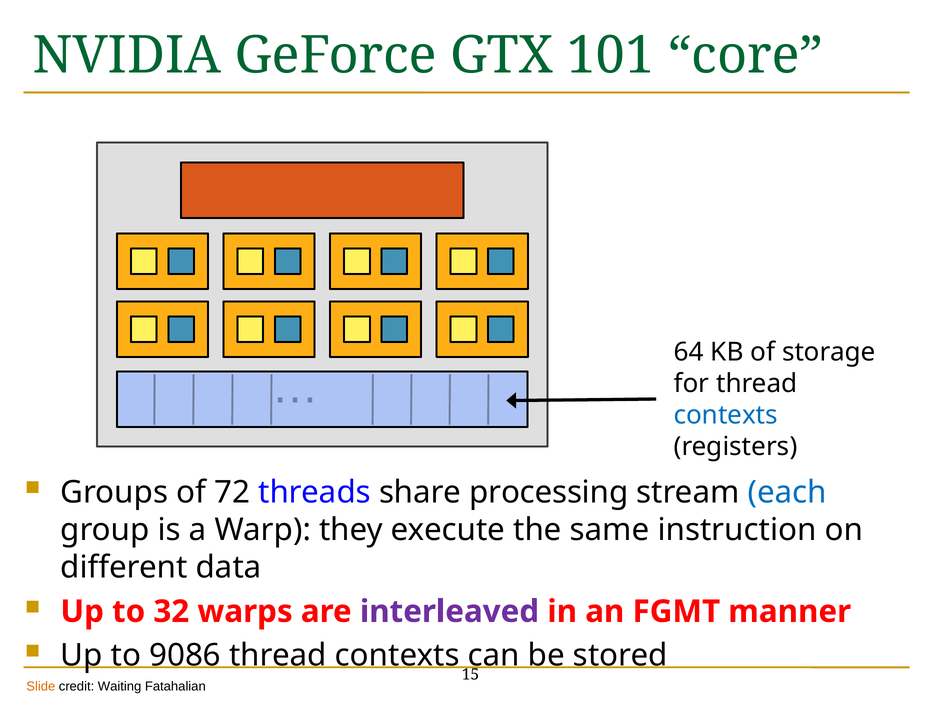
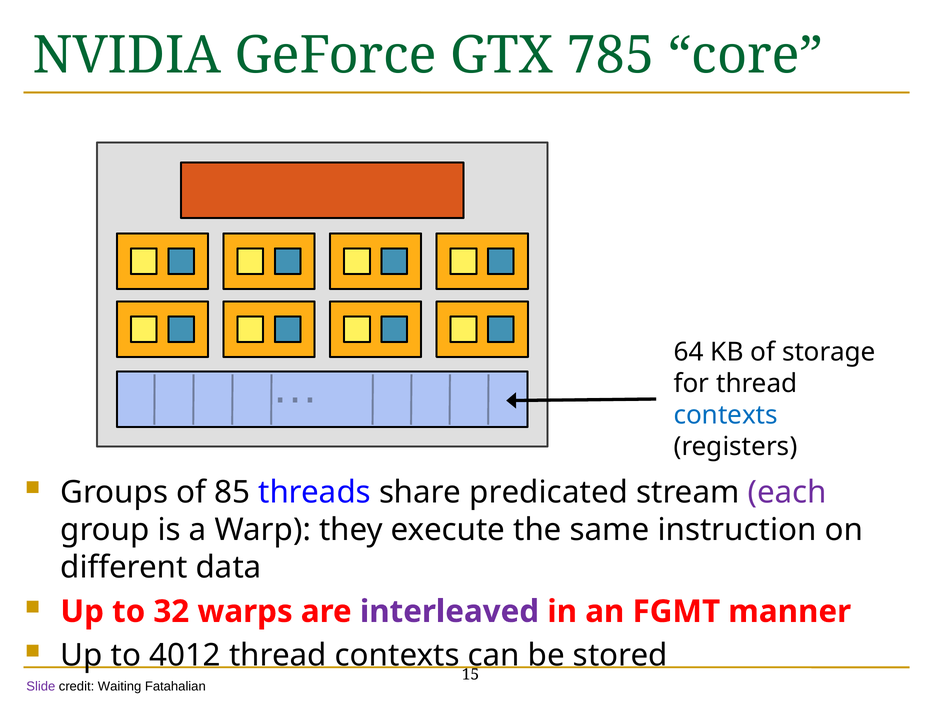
101: 101 -> 785 (611, 55)
72: 72 -> 85 (232, 492)
processing: processing -> predicated (549, 492)
each colour: blue -> purple (787, 492)
9086: 9086 -> 4012 (185, 655)
Slide colour: orange -> purple (41, 686)
